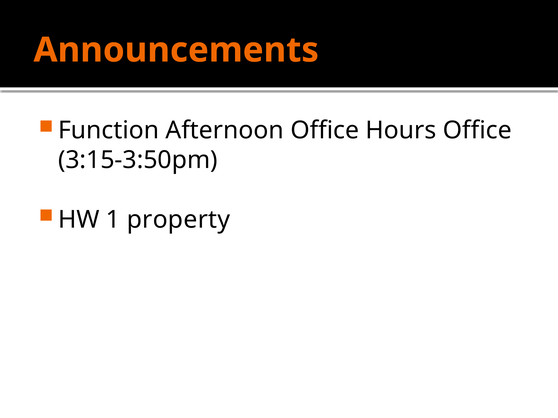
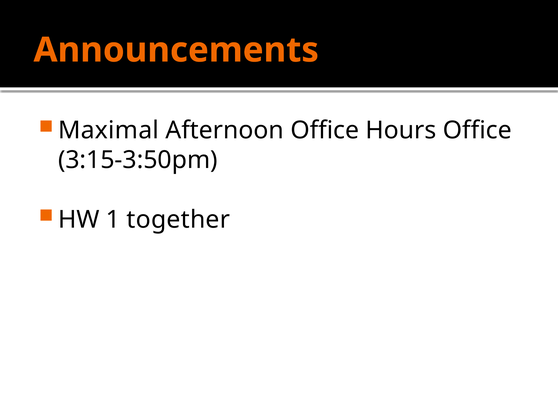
Function: Function -> Maximal (108, 131)
property: property -> together (178, 220)
